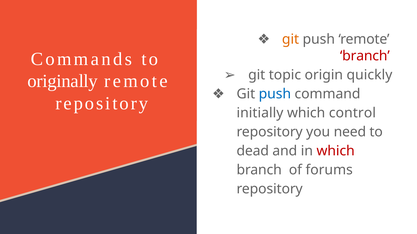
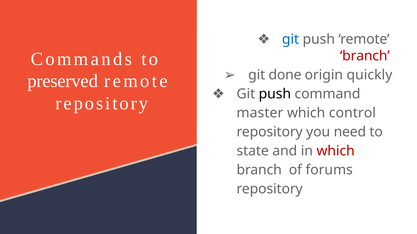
git colour: orange -> blue (291, 39)
topic: topic -> done (285, 75)
originally: originally -> preserved (63, 81)
push colour: blue -> black (275, 94)
initially: initially -> master (260, 113)
dead: dead -> state (253, 151)
